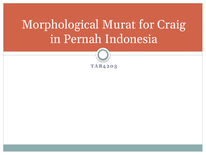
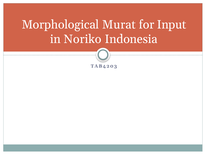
Craig: Craig -> Input (172, 25)
Pernah: Pernah -> Noriko (83, 39)
